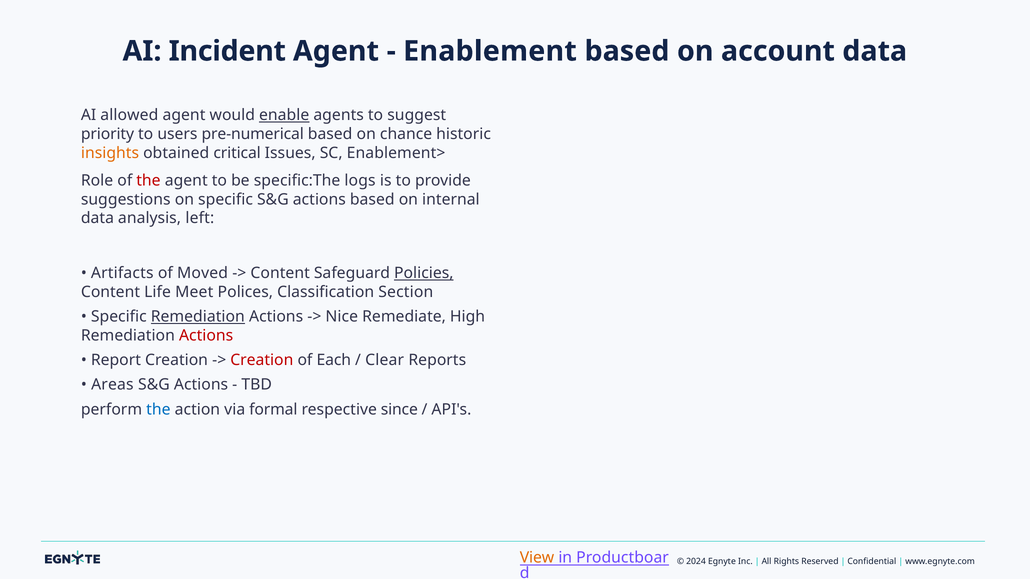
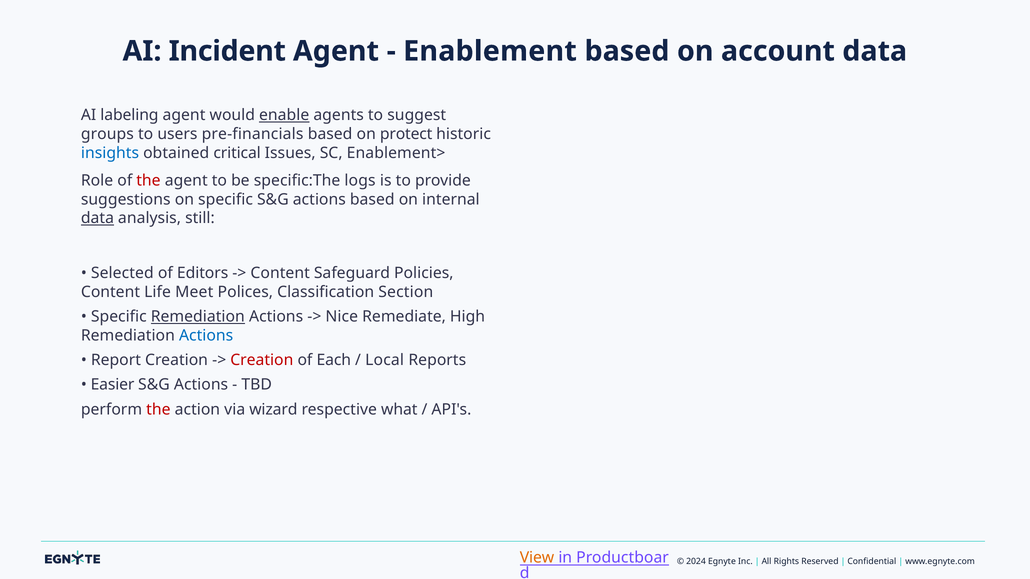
allowed: allowed -> labeling (129, 115)
priority: priority -> groups (107, 134)
pre-numerical: pre-numerical -> pre-financials (253, 134)
chance: chance -> protect (406, 134)
insights colour: orange -> blue (110, 153)
data underline: none -> present (97, 218)
left: left -> still (200, 218)
Artifacts: Artifacts -> Selected (122, 273)
Moved: Moved -> Editors (203, 273)
Policies underline: present -> none (424, 273)
Actions colour: red -> blue (206, 336)
Clear: Clear -> Local (385, 360)
Areas: Areas -> Easier (113, 385)
the colour: blue -> red (158, 410)
formal: formal -> wizard (273, 410)
since: since -> what (399, 410)
